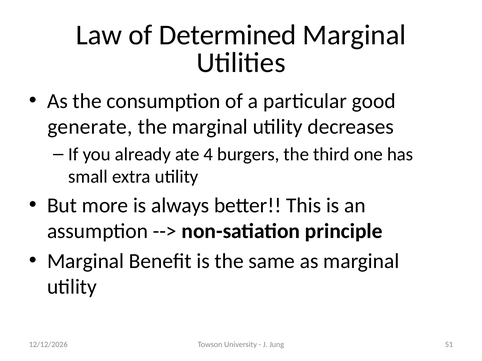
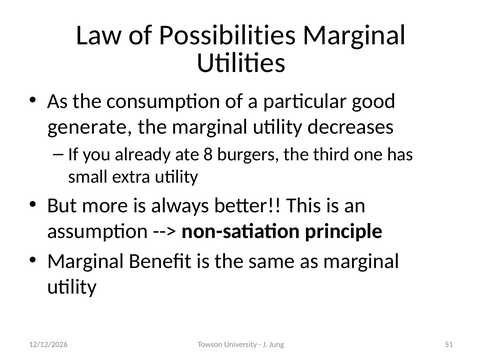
Determined: Determined -> Possibilities (227, 35)
4: 4 -> 8 (208, 155)
